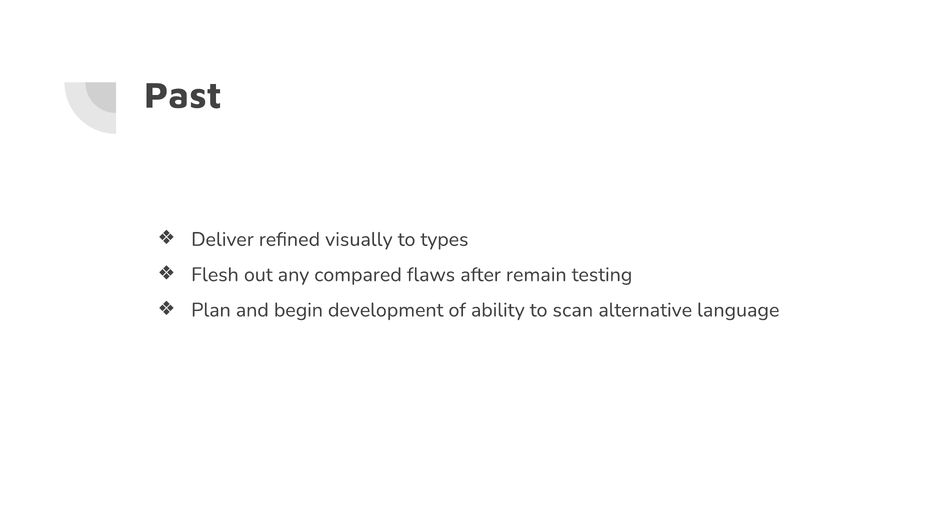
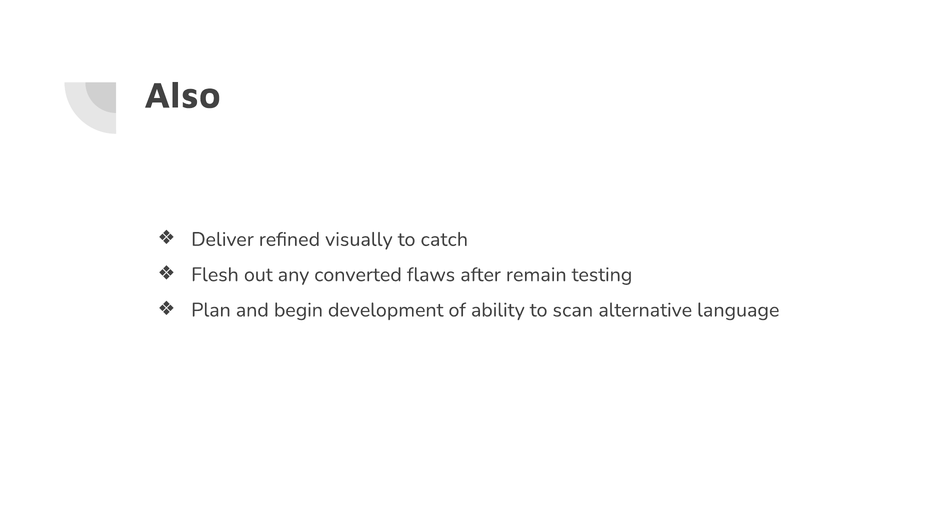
Past: Past -> Also (183, 96)
types: types -> catch (444, 240)
compared: compared -> converted (358, 275)
